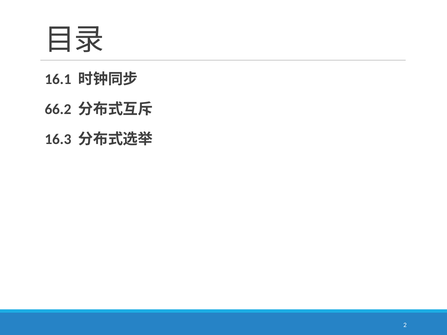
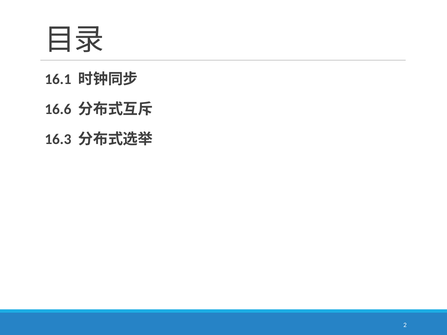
66.2: 66.2 -> 16.6 (58, 109)
